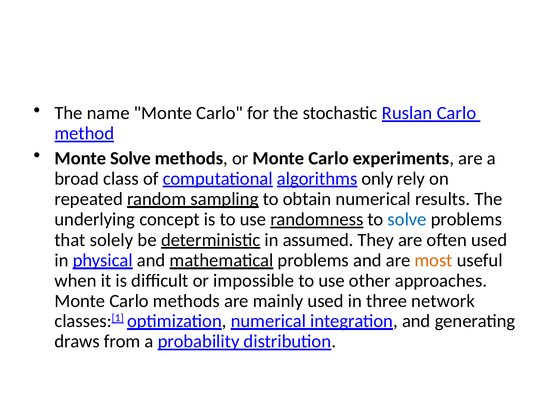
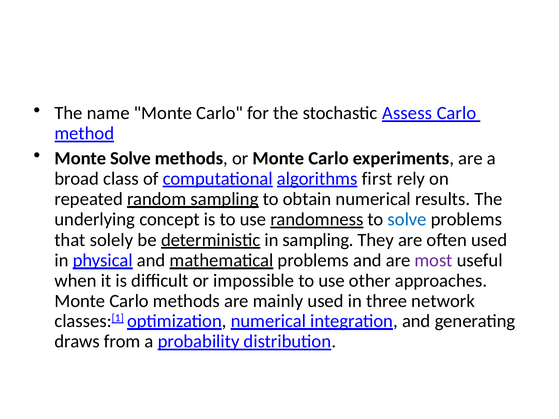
Ruslan: Ruslan -> Assess (407, 113)
only: only -> first (377, 179)
in assumed: assumed -> sampling (318, 240)
most colour: orange -> purple (433, 260)
